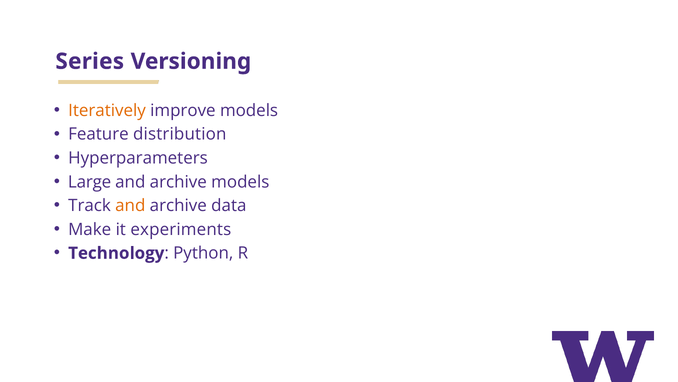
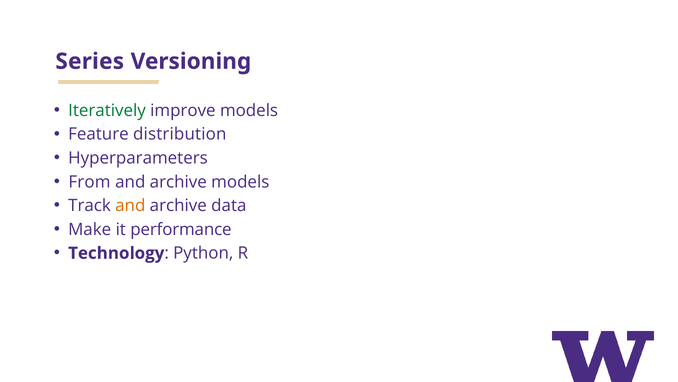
Iteratively colour: orange -> green (107, 110)
Large: Large -> From (89, 182)
experiments: experiments -> performance (181, 229)
